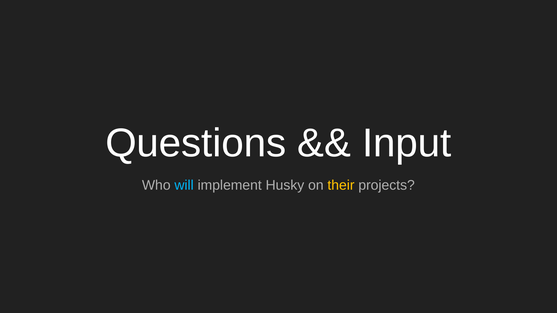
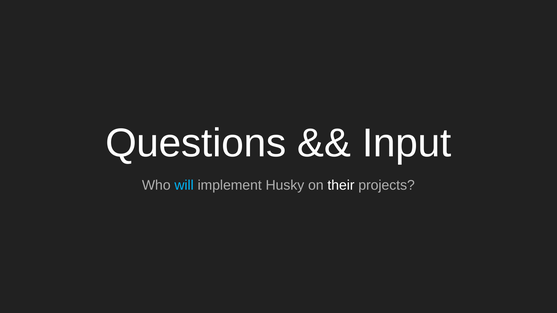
their colour: yellow -> white (341, 185)
